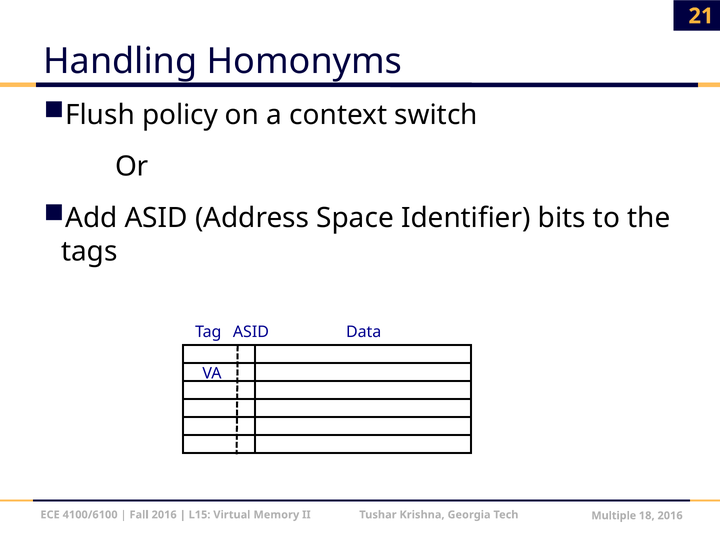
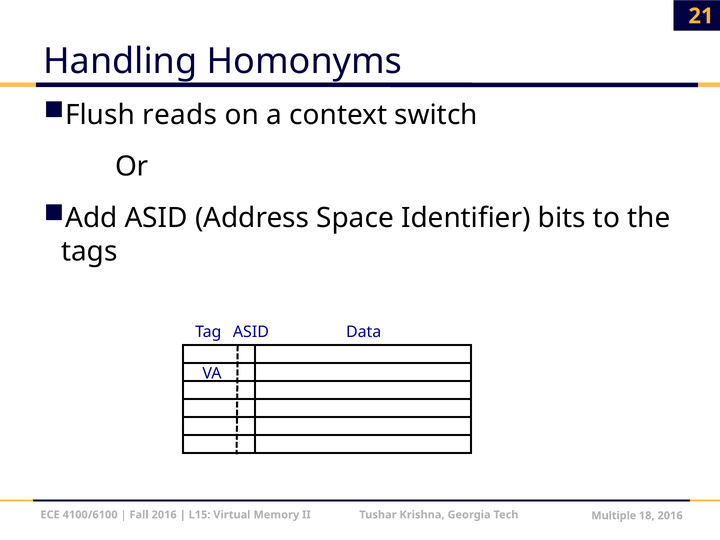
policy: policy -> reads (180, 115)
